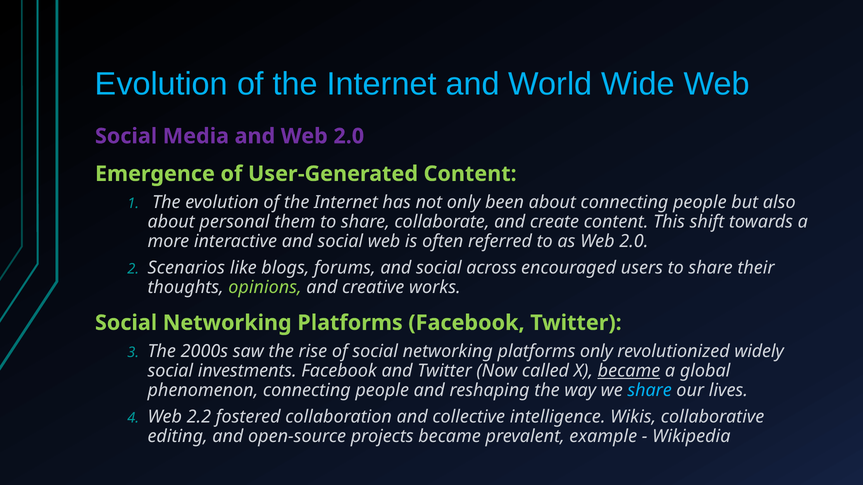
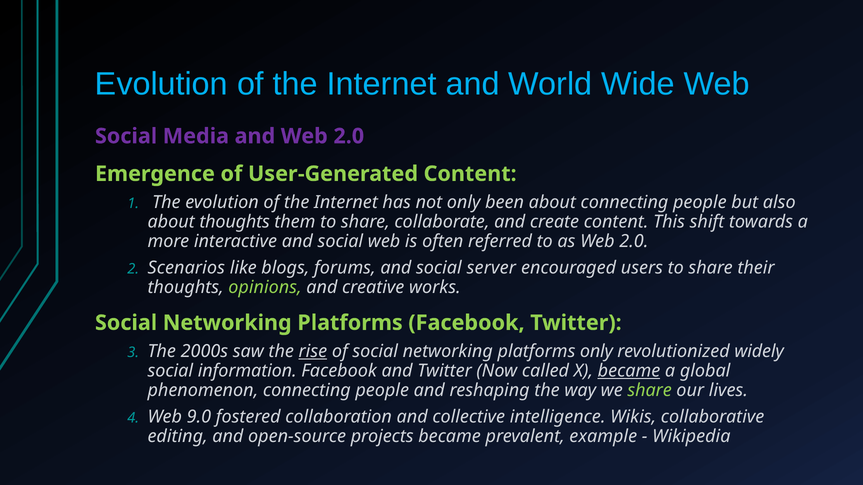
about personal: personal -> thoughts (235, 222)
across: across -> server (491, 268)
rise underline: none -> present (313, 352)
investments: investments -> information (247, 371)
share colour: light blue -> light green (650, 391)
2.2: 2.2 -> 9.0 (199, 417)
